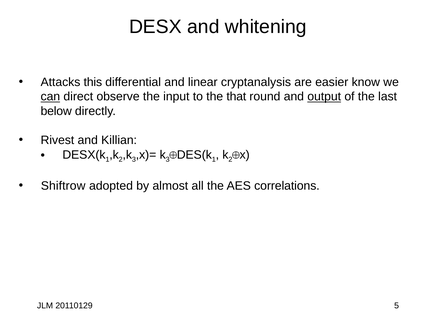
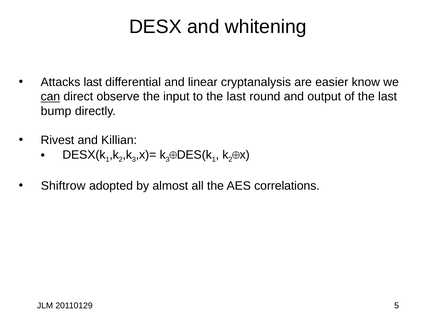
Attacks this: this -> last (93, 82)
to the that: that -> last (236, 97)
output underline: present -> none (324, 97)
below: below -> bump (56, 111)
